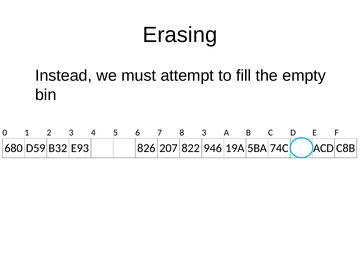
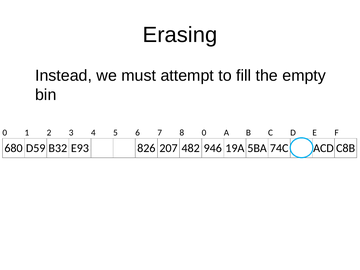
8 3: 3 -> 0 (204, 133)
822: 822 -> 482 (191, 148)
